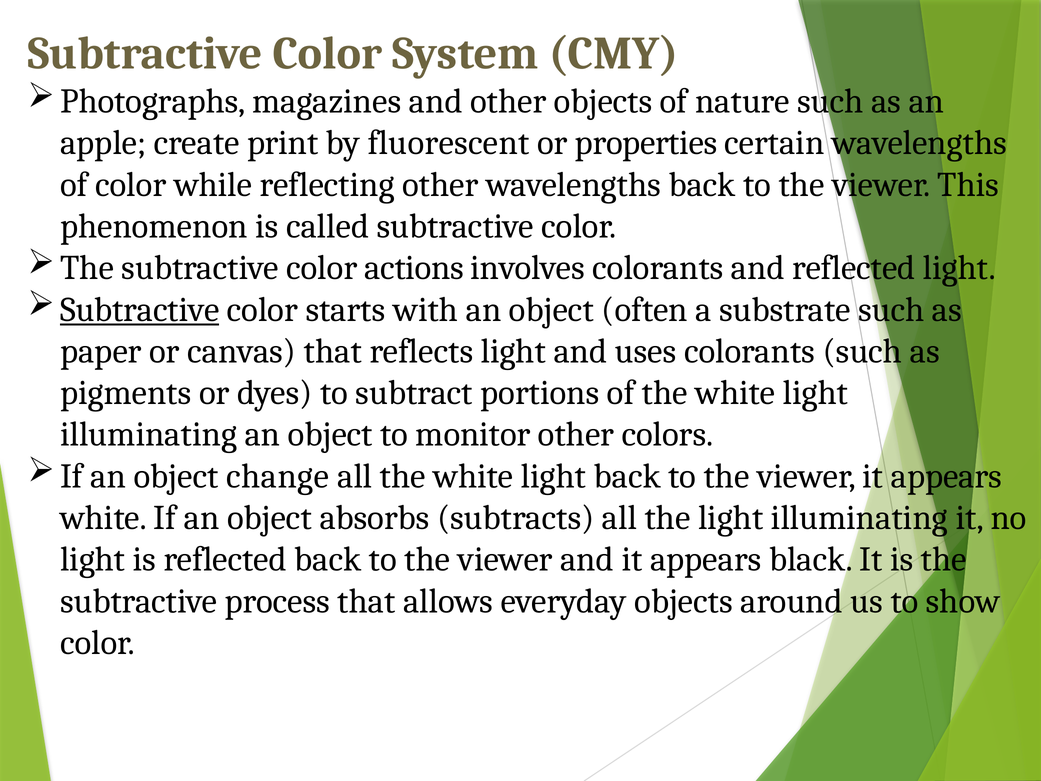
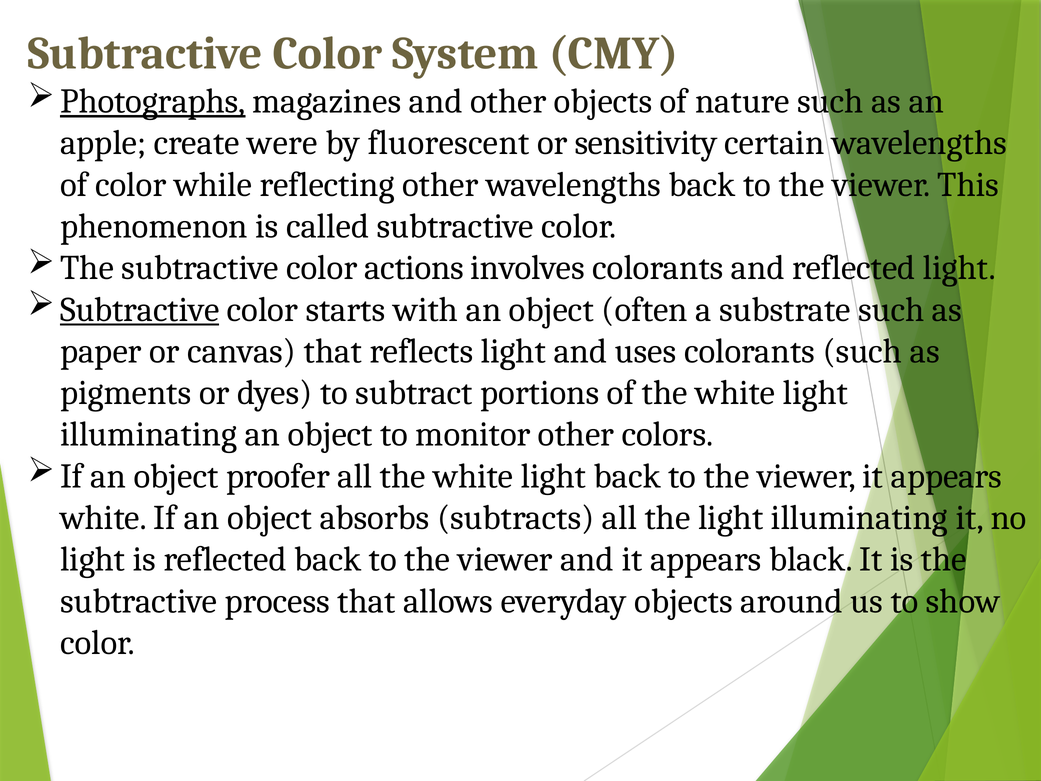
Photographs underline: none -> present (153, 101)
print: print -> were (282, 143)
properties: properties -> sensitivity (646, 143)
change: change -> proofer (278, 476)
